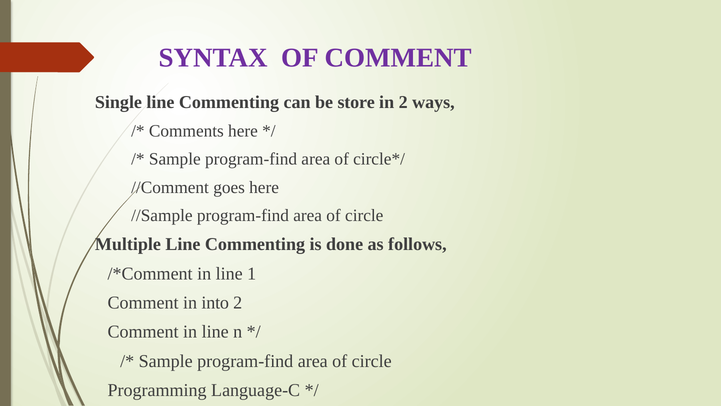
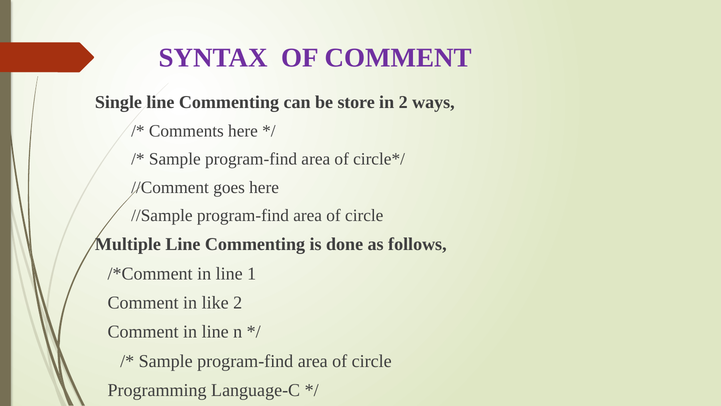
into: into -> like (215, 302)
